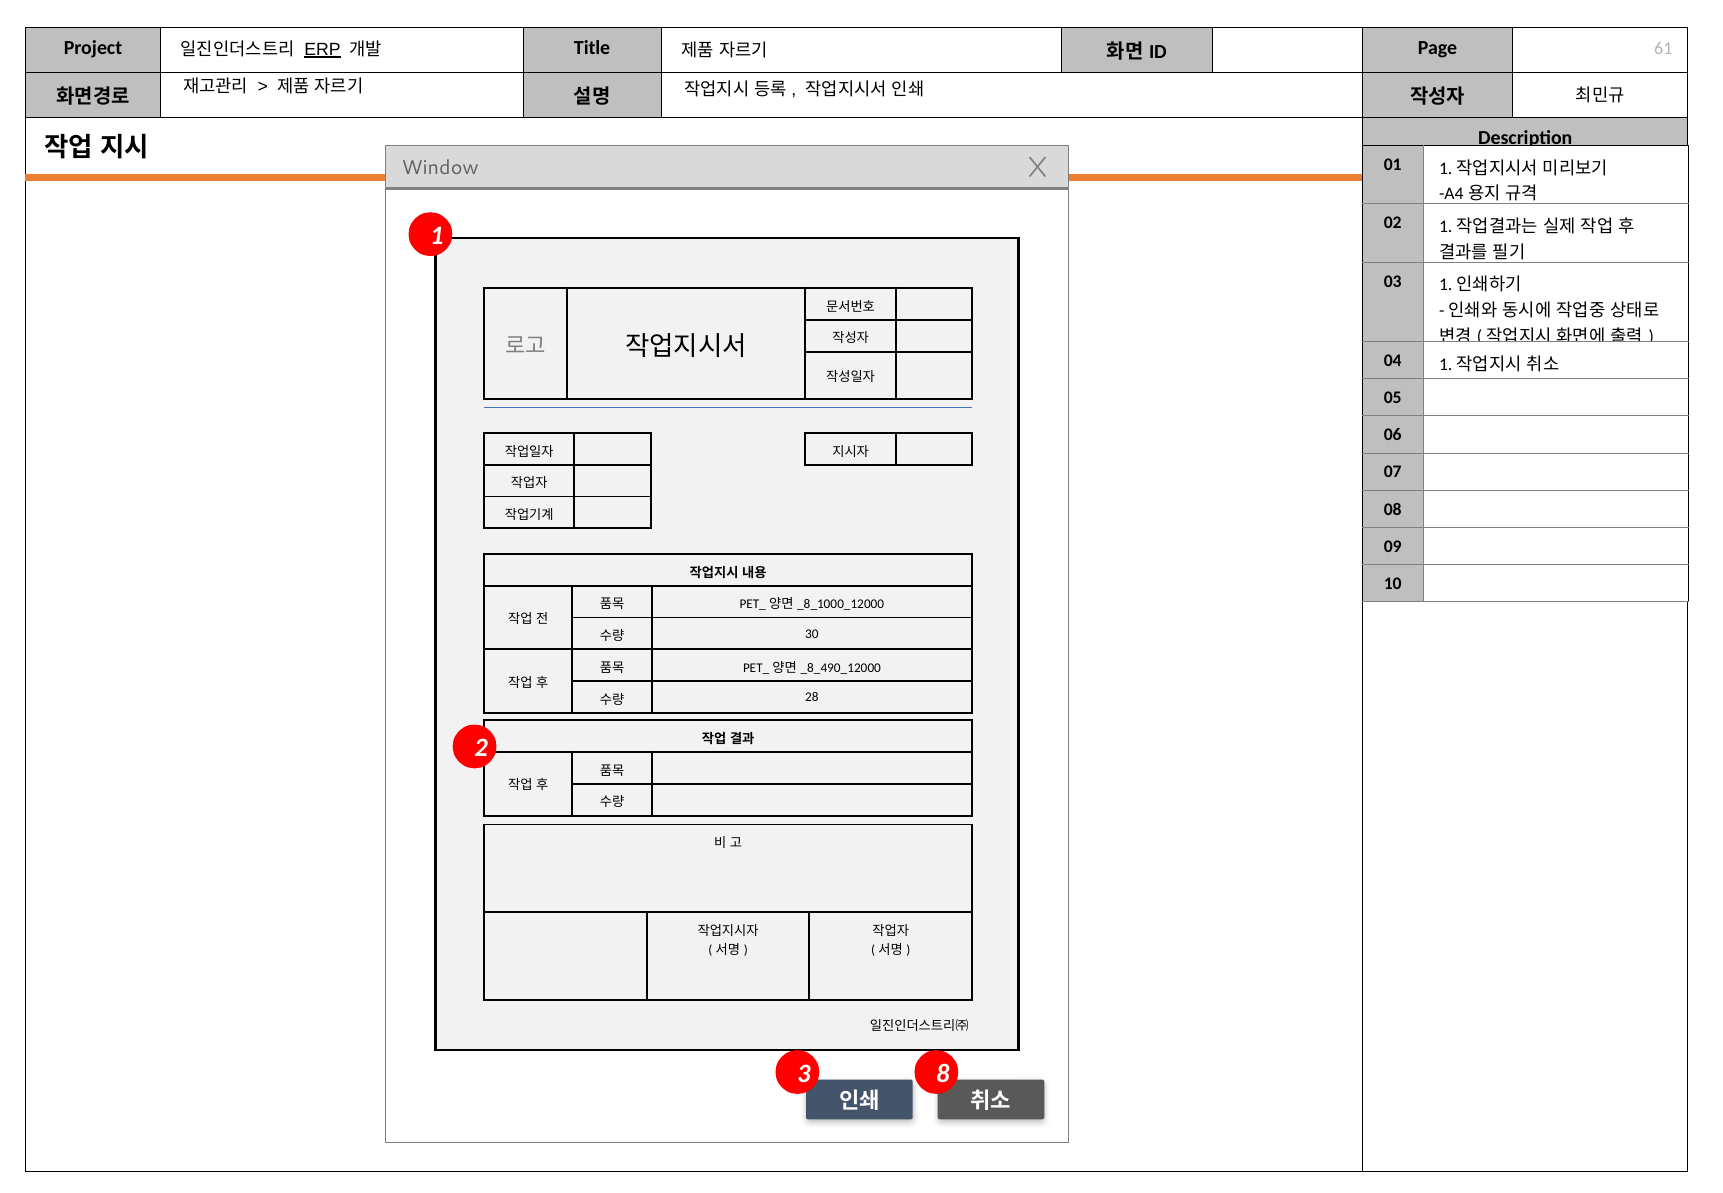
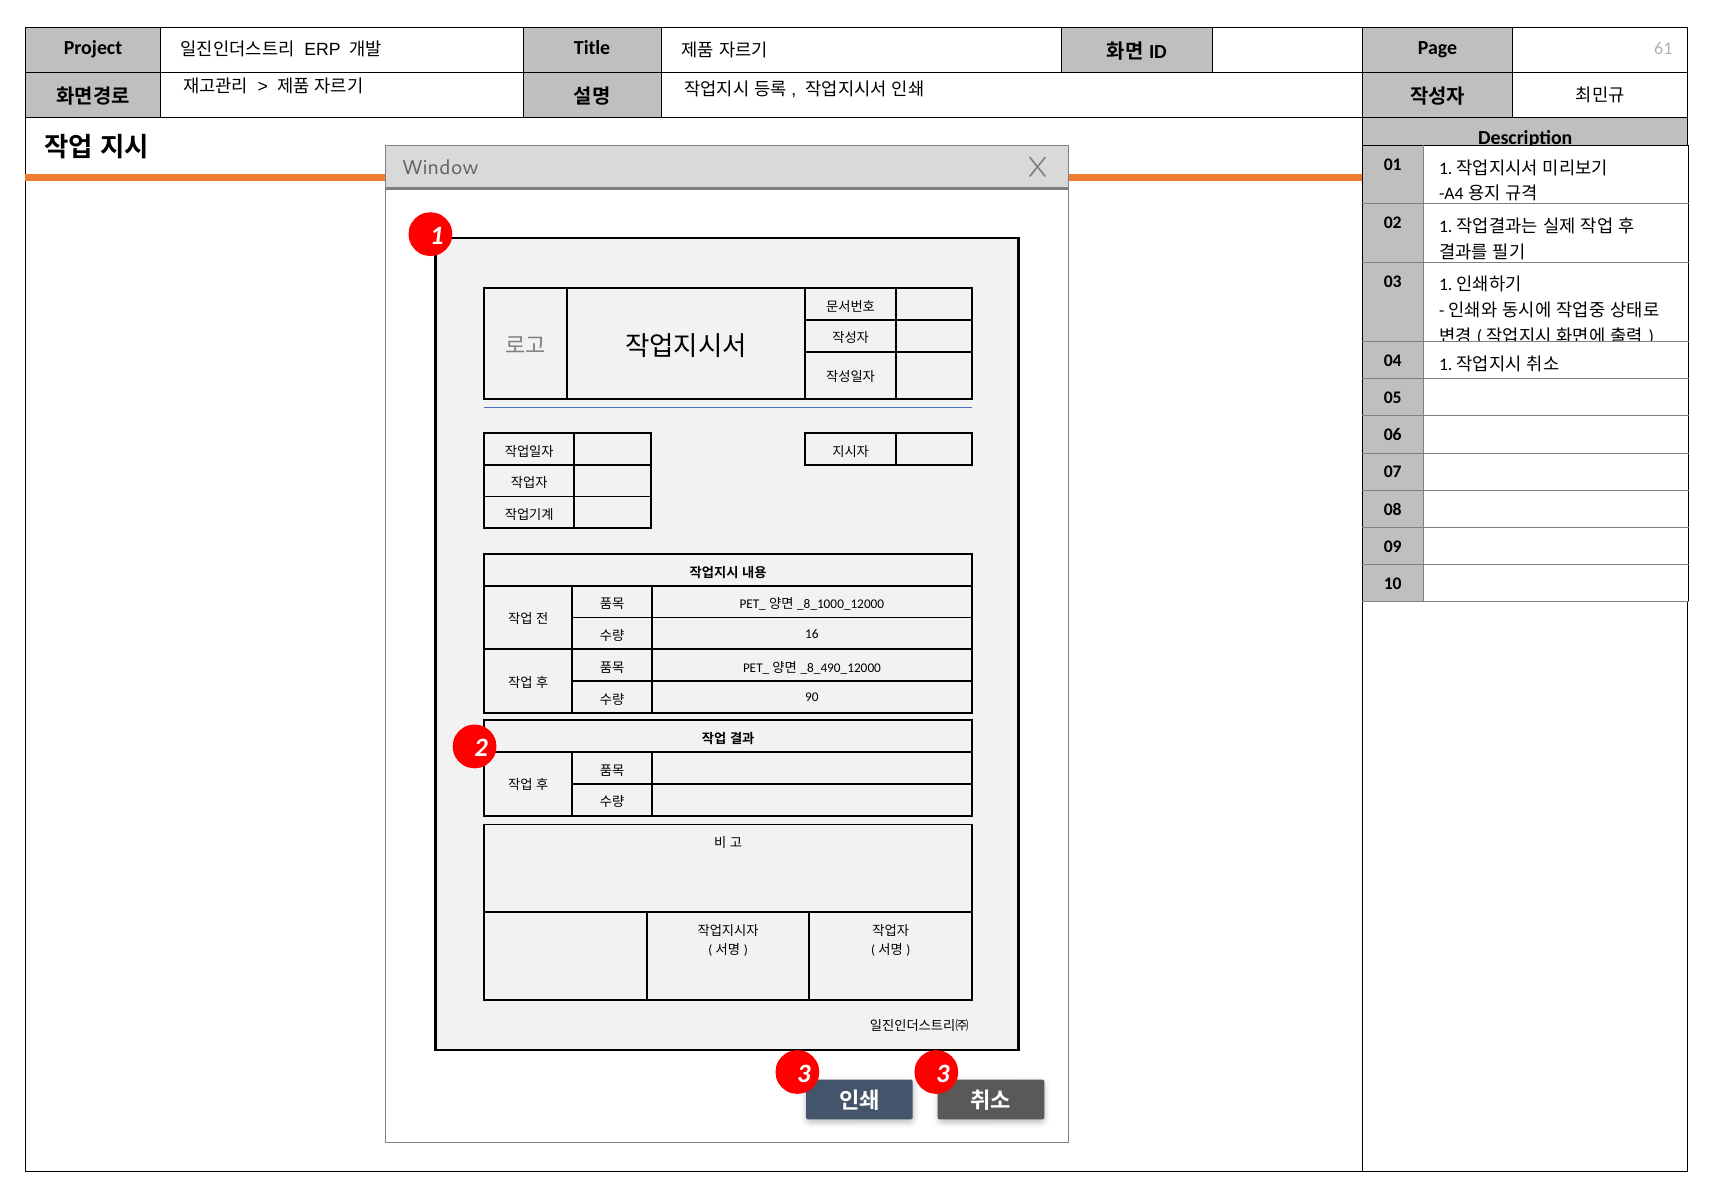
ERP underline: present -> none (322, 49)
30: 30 -> 16 (812, 634)
28: 28 -> 90 (812, 697)
3 8: 8 -> 3 (943, 1074)
